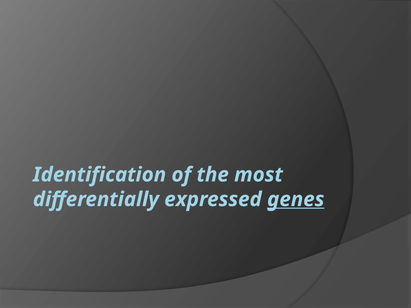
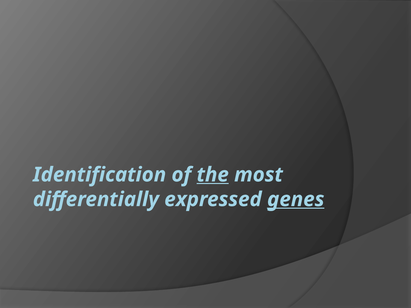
the underline: none -> present (213, 175)
